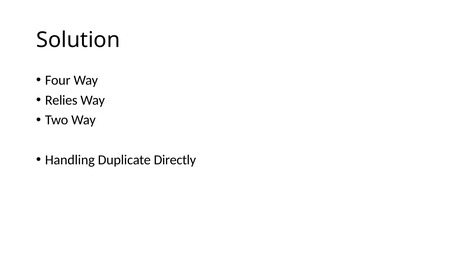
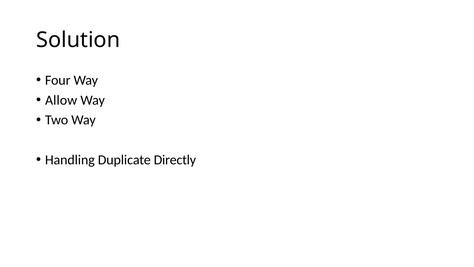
Relies: Relies -> Allow (61, 100)
